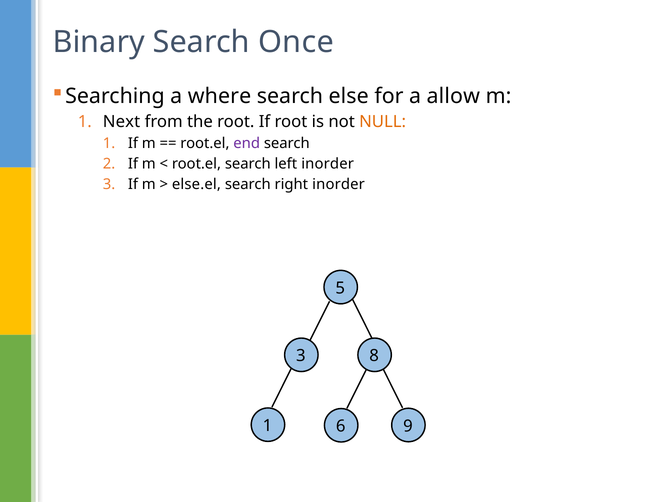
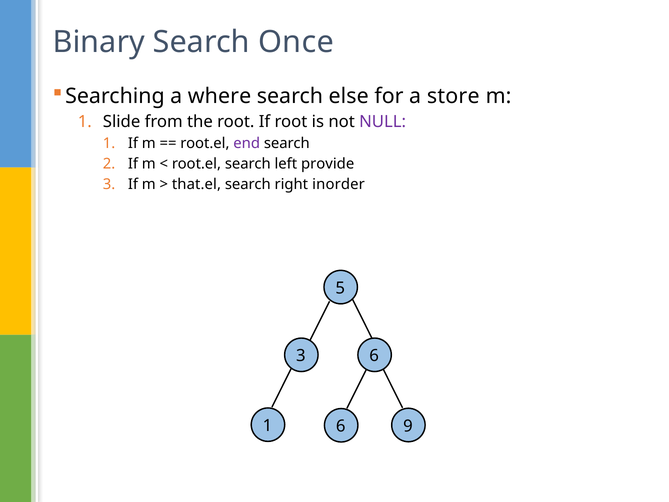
allow: allow -> store (453, 96)
Next: Next -> Slide (122, 122)
NULL colour: orange -> purple (383, 122)
left inorder: inorder -> provide (328, 164)
else.el: else.el -> that.el (196, 184)
3 8: 8 -> 6 (374, 356)
